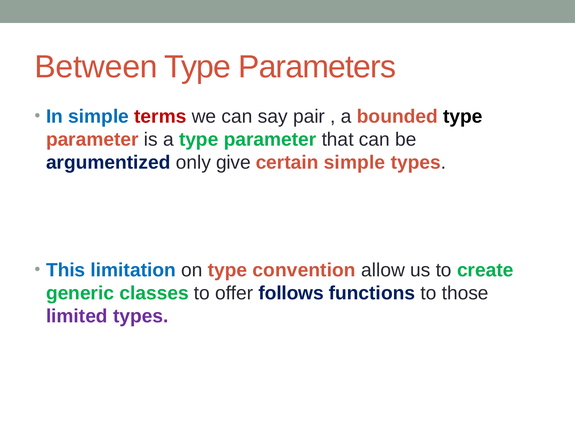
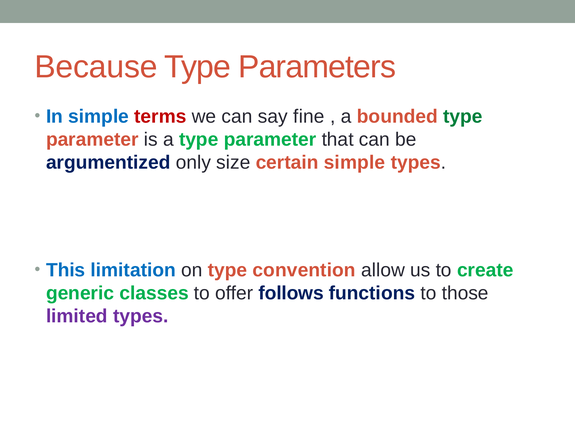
Between: Between -> Because (96, 67)
pair: pair -> fine (309, 116)
type colour: black -> green (463, 116)
give: give -> size (233, 162)
